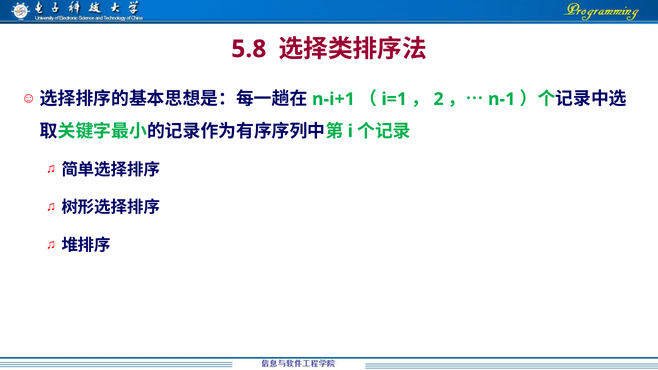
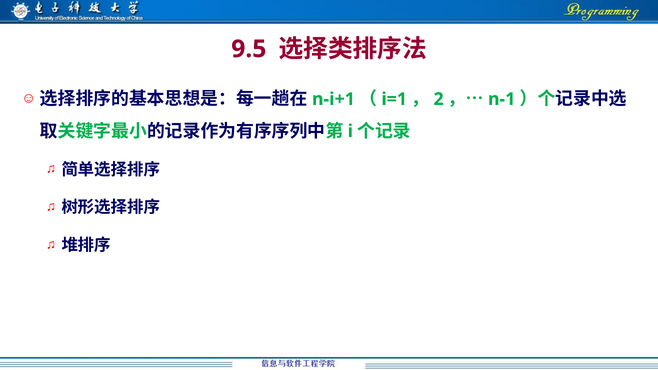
5.8: 5.8 -> 9.5 (249, 49)
